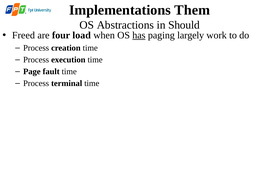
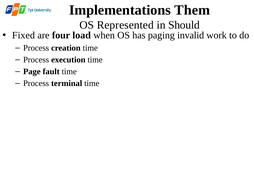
Abstractions: Abstractions -> Represented (125, 25)
Freed: Freed -> Fixed (23, 35)
has underline: present -> none (139, 35)
largely: largely -> invalid (191, 35)
